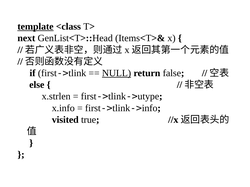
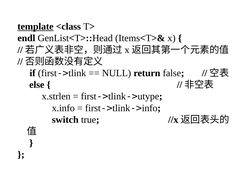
next: next -> endl (26, 38)
NULL underline: present -> none (117, 73)
visited: visited -> switch (65, 120)
